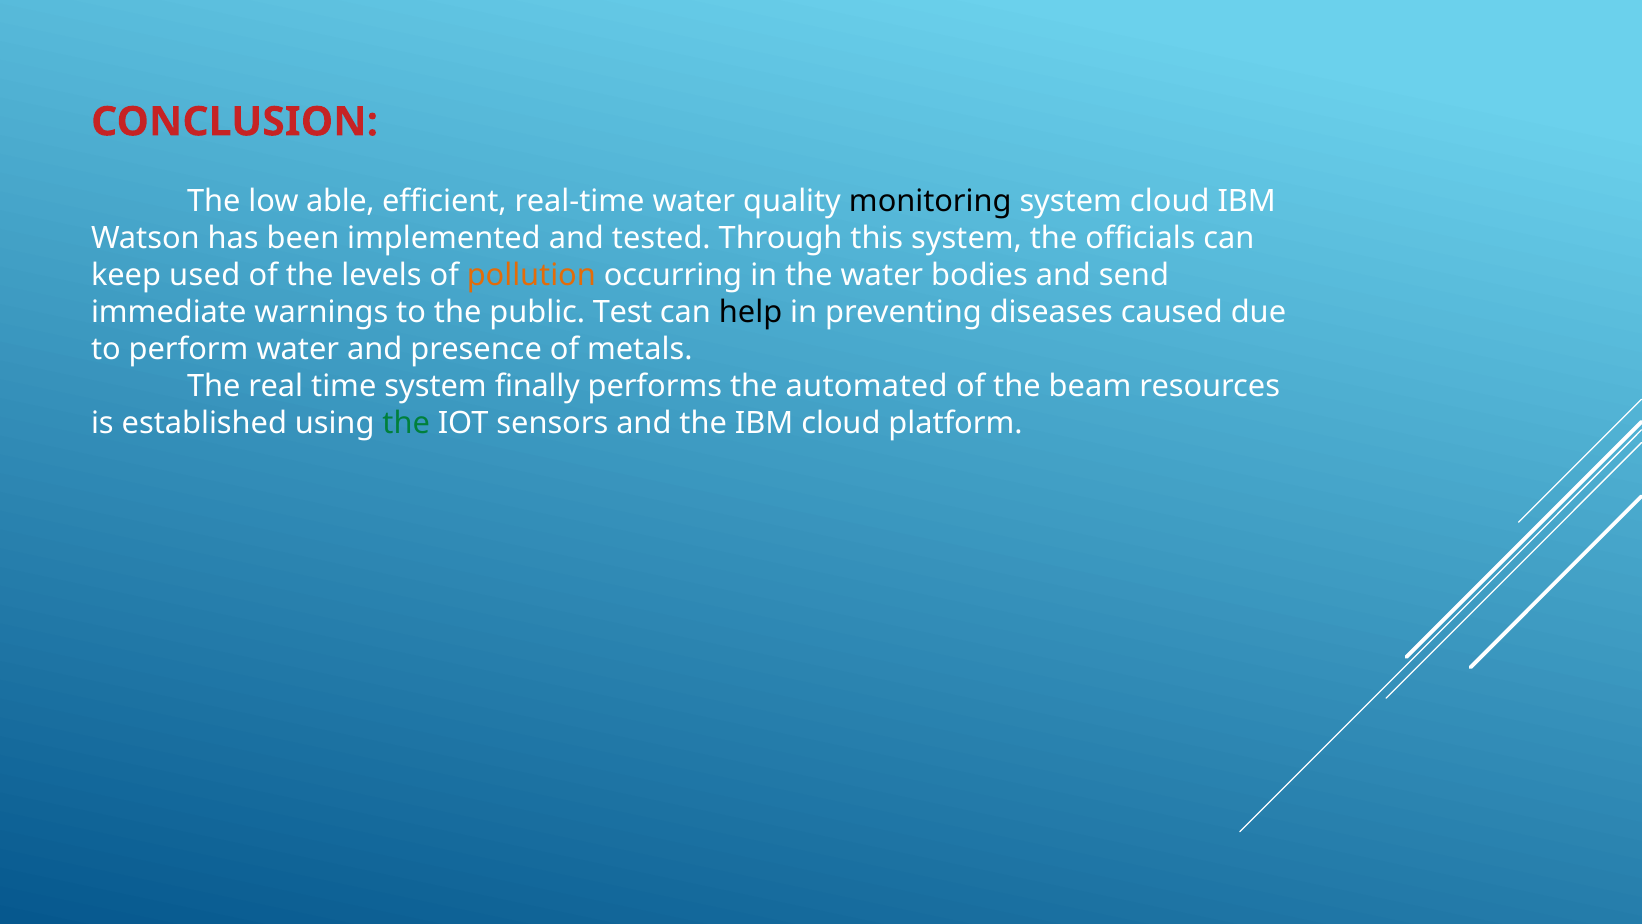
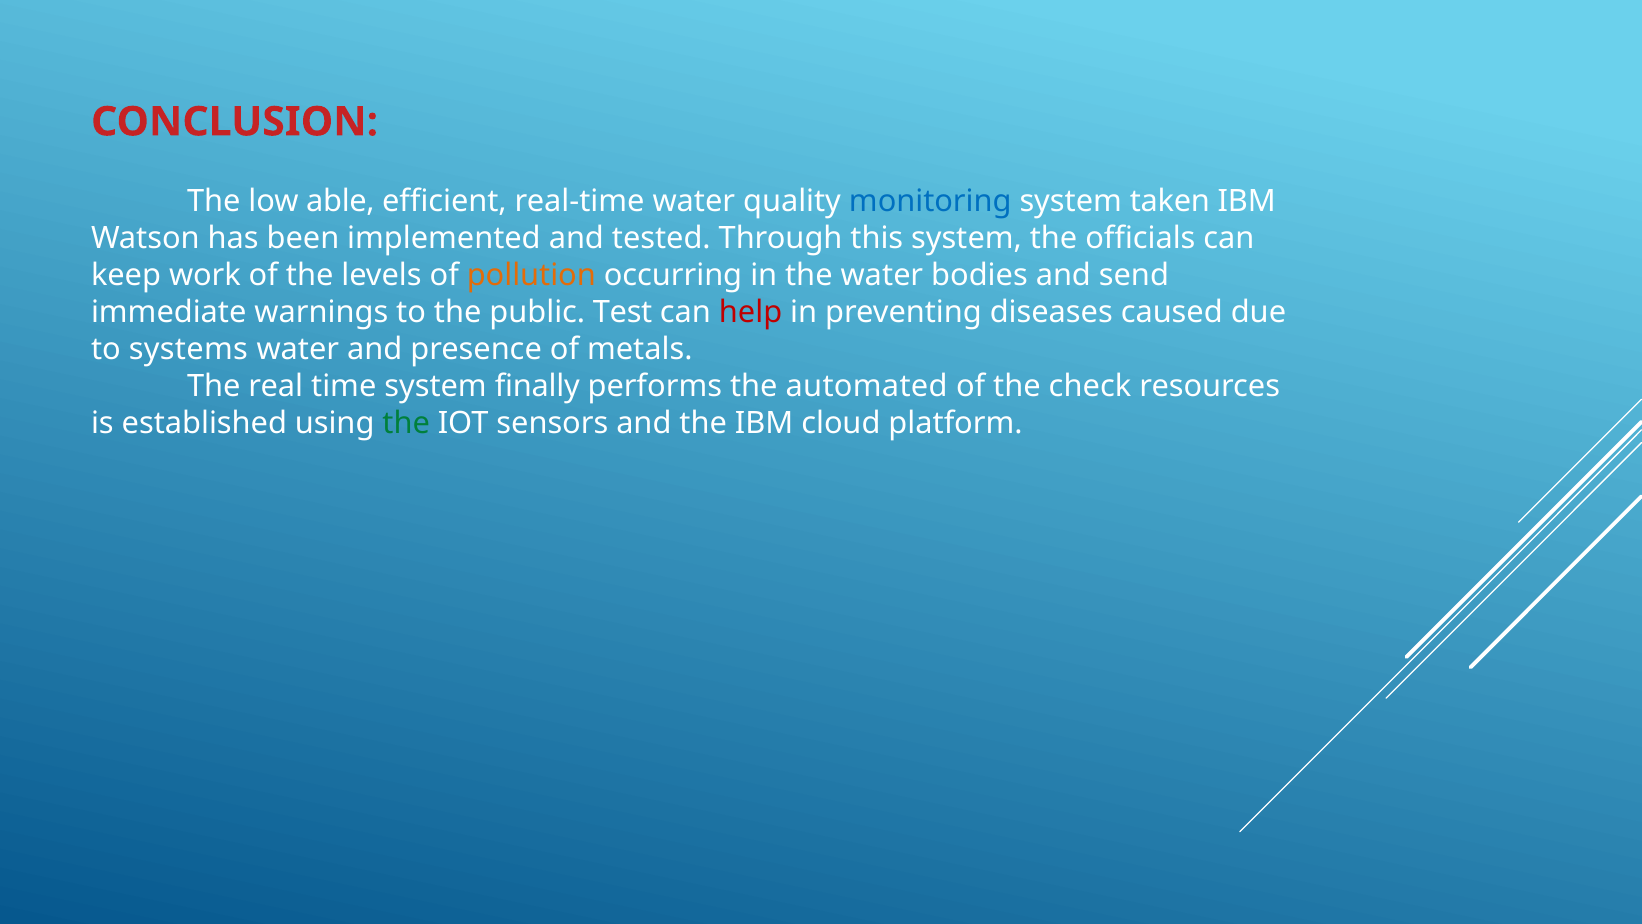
monitoring colour: black -> blue (930, 201)
system cloud: cloud -> taken (1170, 201)
used: used -> work (205, 275)
help colour: black -> red (751, 312)
perform: perform -> systems (188, 349)
beam: beam -> check (1090, 386)
